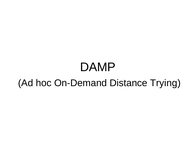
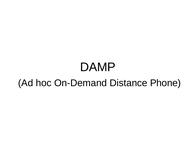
Trying: Trying -> Phone (165, 83)
